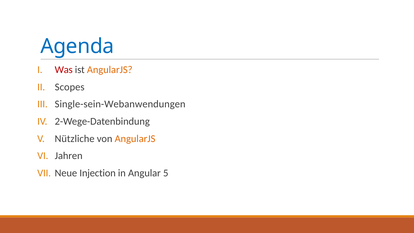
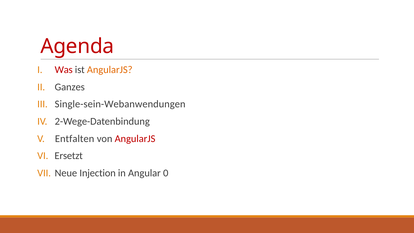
Agenda colour: blue -> red (77, 46)
Scopes: Scopes -> Ganzes (70, 87)
Nützliche: Nützliche -> Entfalten (75, 139)
AngularJS colour: orange -> red (135, 139)
Jahren: Jahren -> Ersetzt (69, 156)
5: 5 -> 0 (166, 173)
